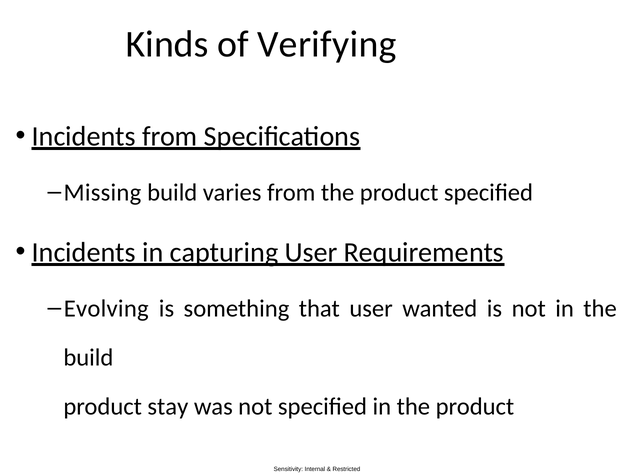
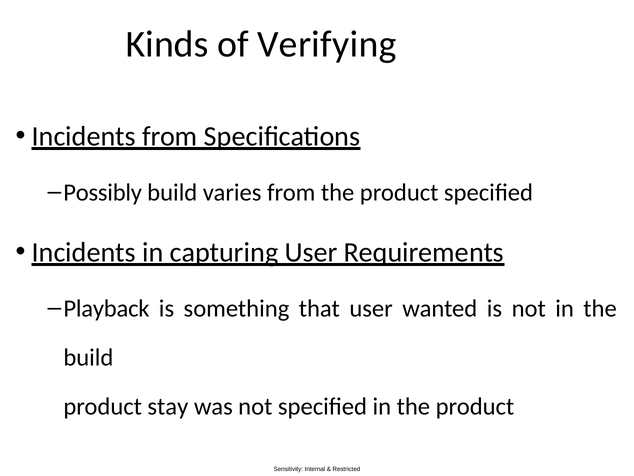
Missing: Missing -> Possibly (103, 192)
Evolving: Evolving -> Playback (106, 308)
